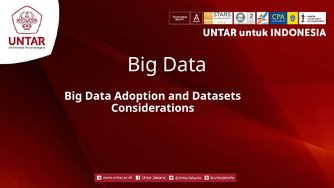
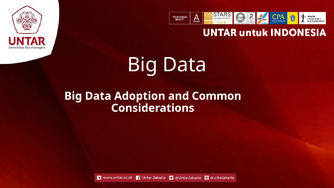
Datasets: Datasets -> Common (217, 96)
